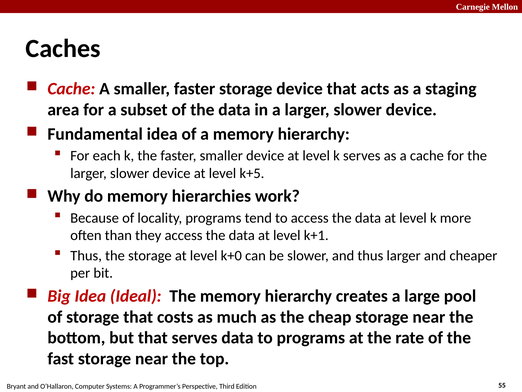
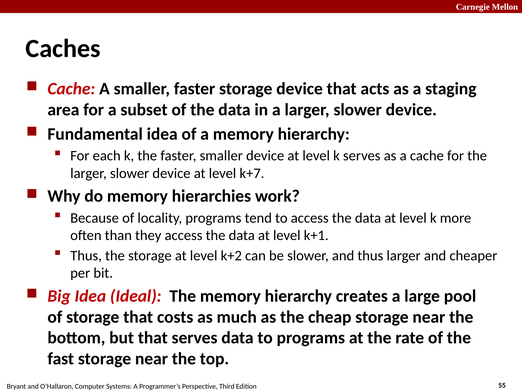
k+5: k+5 -> k+7 (252, 173)
k+0: k+0 -> k+2 (231, 255)
